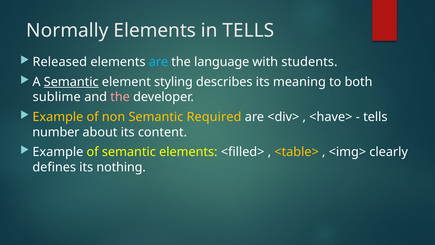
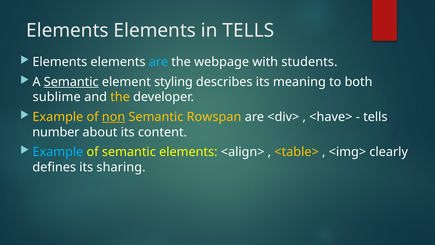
Normally: Normally -> Elements (67, 31)
Released: Released -> Elements (60, 62)
language: language -> webpage (222, 62)
the colour: pink -> yellow (120, 97)
non underline: none -> present (114, 117)
Required: Required -> Rowspan (214, 117)
Example colour: white -> light blue (58, 152)
<filled>: <filled> -> <align> (243, 152)
nothing: nothing -> sharing (121, 167)
